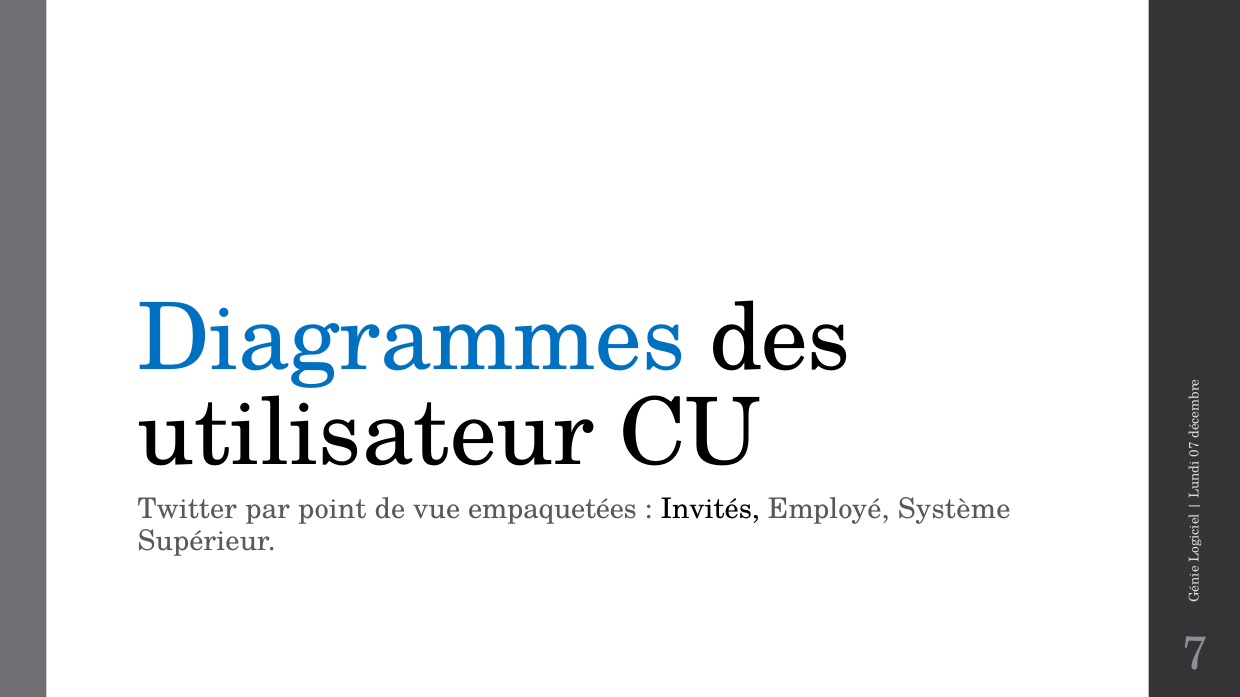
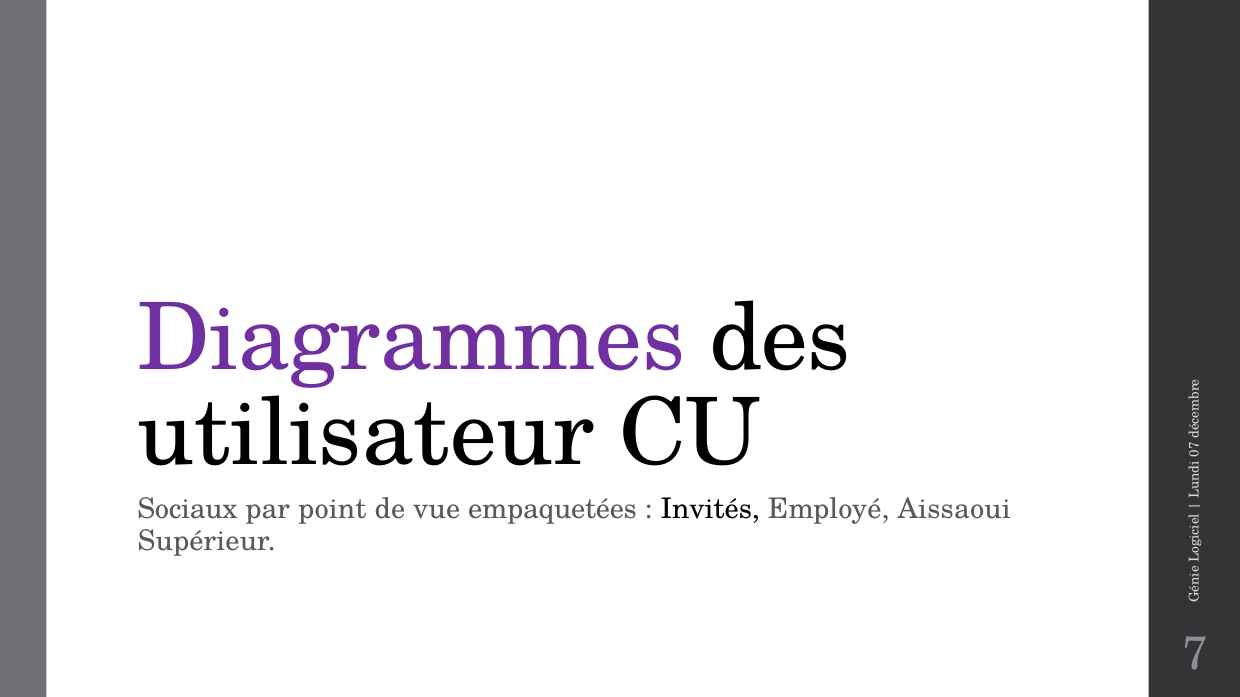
Diagrammes colour: blue -> purple (411, 339)
Twitter: Twitter -> Sociaux (188, 509)
Système: Système -> Aissaoui (954, 509)
